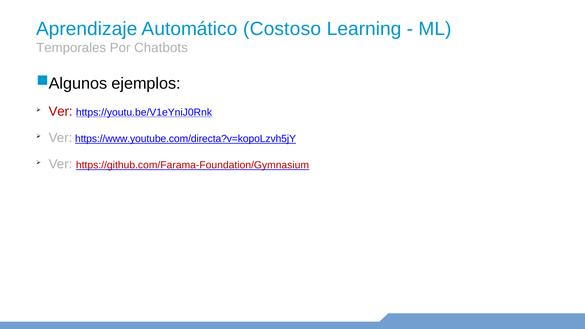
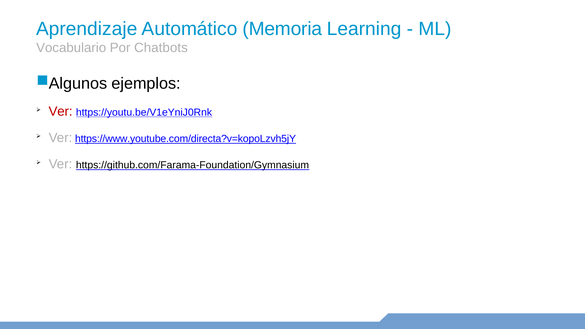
Costoso: Costoso -> Memoria (282, 29)
Temporales: Temporales -> Vocabulario (71, 48)
https://github.com/Farama-Foundation/Gymnasium colour: red -> black (193, 165)
